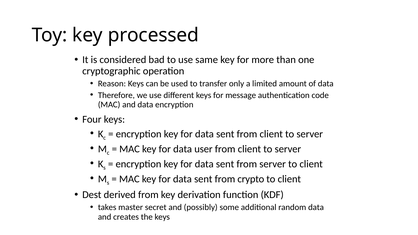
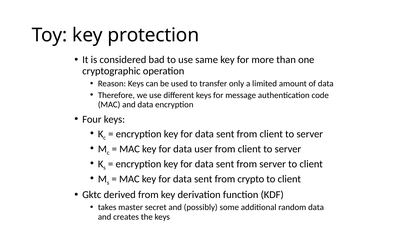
processed: processed -> protection (153, 35)
Dest: Dest -> Gktc (92, 195)
